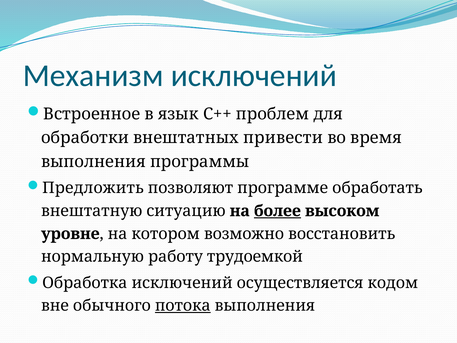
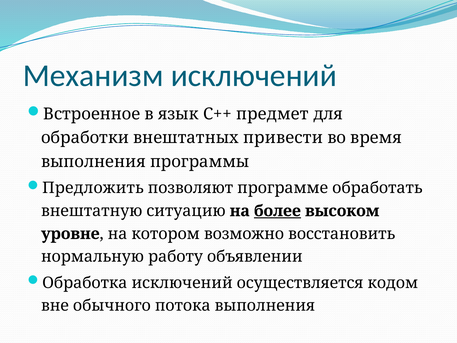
проблем: проблем -> предмет (272, 114)
трудоемкой: трудоемкой -> объявлении (255, 256)
потока underline: present -> none (183, 305)
